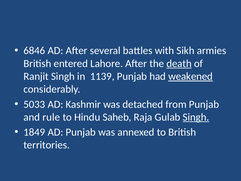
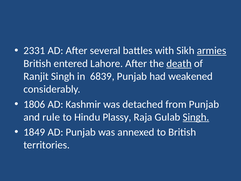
6846: 6846 -> 2331 (34, 51)
armies underline: none -> present (212, 51)
1139: 1139 -> 6839 (102, 76)
weakened underline: present -> none (190, 76)
5033: 5033 -> 1806 (34, 104)
Saheb: Saheb -> Plassy (117, 117)
